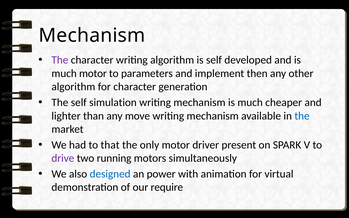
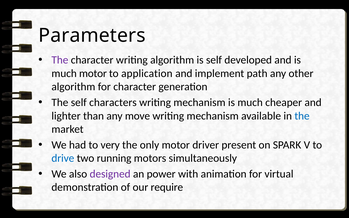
Mechanism: Mechanism -> Parameters (92, 36)
parameters: parameters -> application (147, 73)
then: then -> path (257, 73)
simulation: simulation -> characters (113, 103)
that: that -> very (110, 145)
drive colour: purple -> blue (63, 158)
designed colour: blue -> purple (110, 174)
